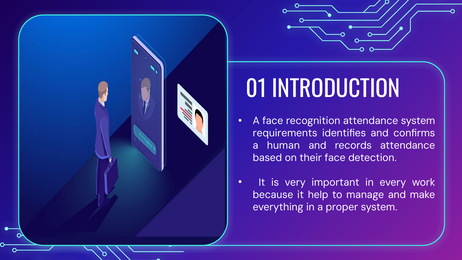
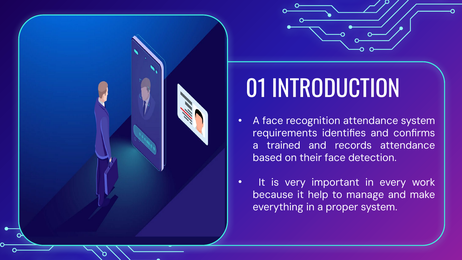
human: human -> trained (284, 145)
